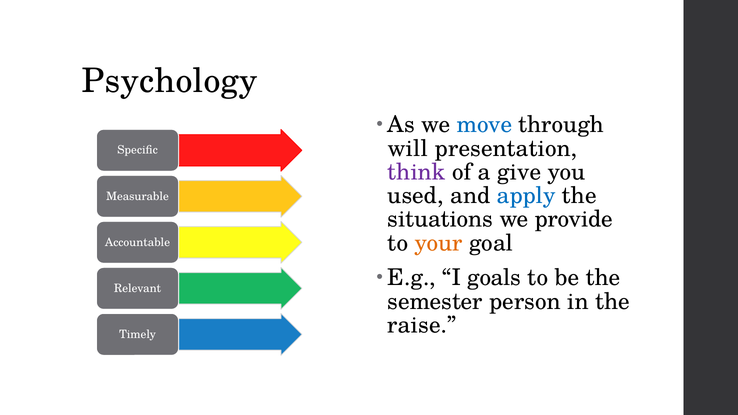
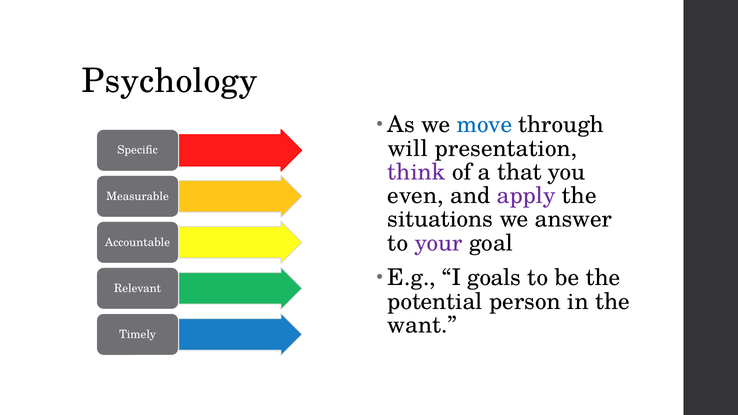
give: give -> that (519, 172)
used: used -> even (416, 196)
apply colour: blue -> purple (526, 196)
provide: provide -> answer (574, 219)
your colour: orange -> purple (439, 243)
semester: semester -> potential (435, 301)
raise: raise -> want (422, 325)
